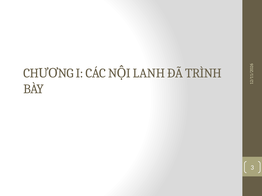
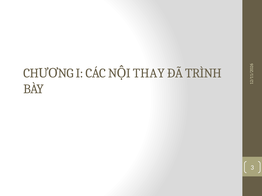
LANH: LANH -> THAY (149, 73)
